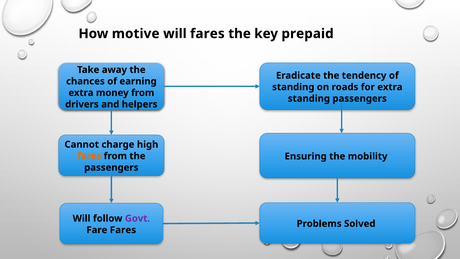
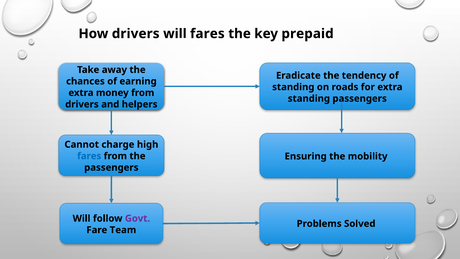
How motive: motive -> drivers (136, 34)
fares colour: orange -> blue (89, 156)
Fare Fares: Fares -> Team (123, 230)
